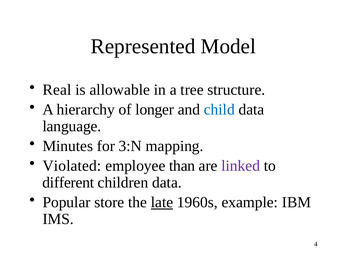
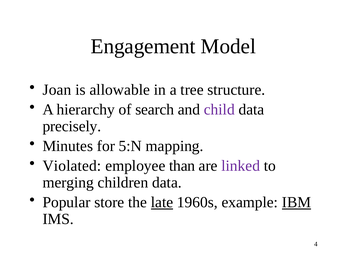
Represented: Represented -> Engagement (143, 46)
Real: Real -> Joan (57, 89)
longer: longer -> search (155, 109)
child colour: blue -> purple (219, 109)
language: language -> precisely (72, 126)
3:N: 3:N -> 5:N (130, 146)
different: different -> merging (68, 182)
IBM underline: none -> present (296, 202)
